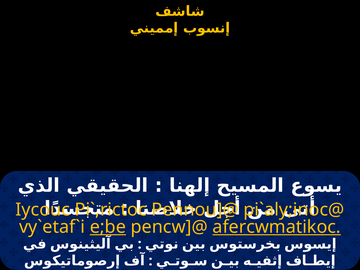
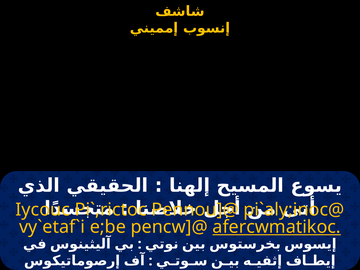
e;be underline: present -> none (108, 227)
